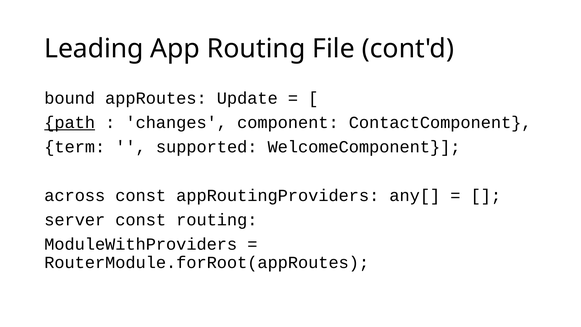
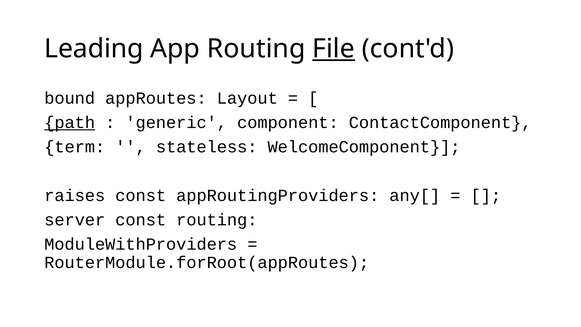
File underline: none -> present (334, 49)
Update: Update -> Layout (247, 98)
changes: changes -> generic (176, 123)
supported: supported -> stateless (207, 147)
across: across -> raises (75, 195)
